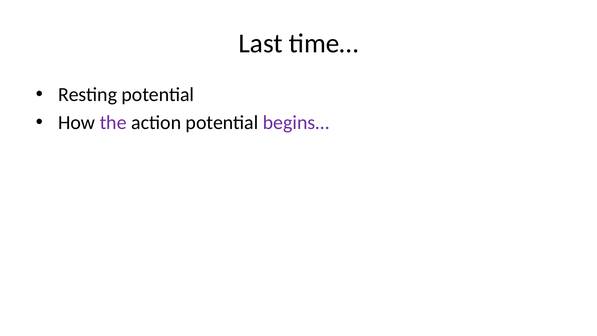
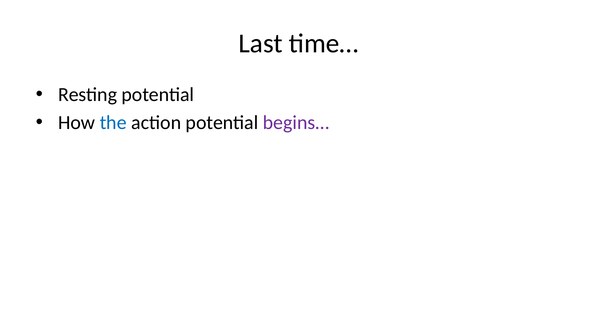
the colour: purple -> blue (113, 123)
